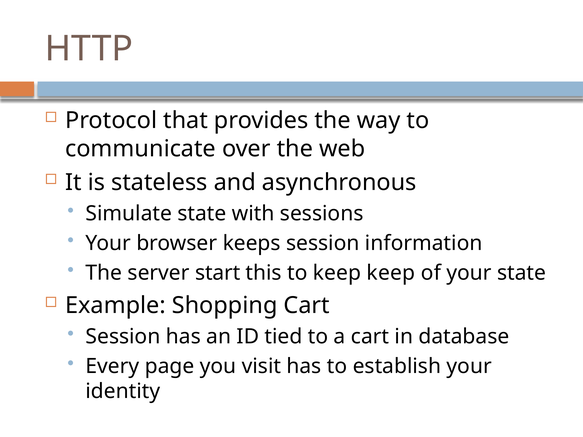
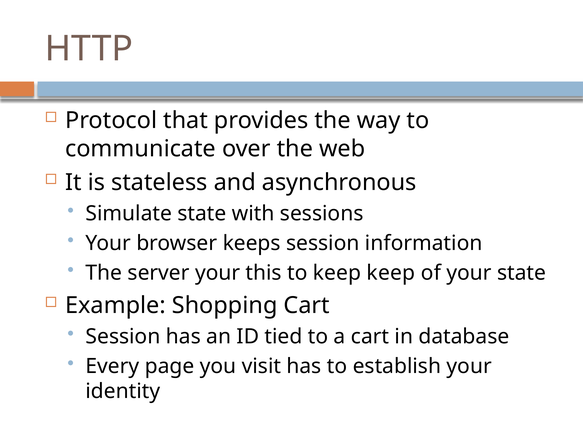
server start: start -> your (218, 273)
